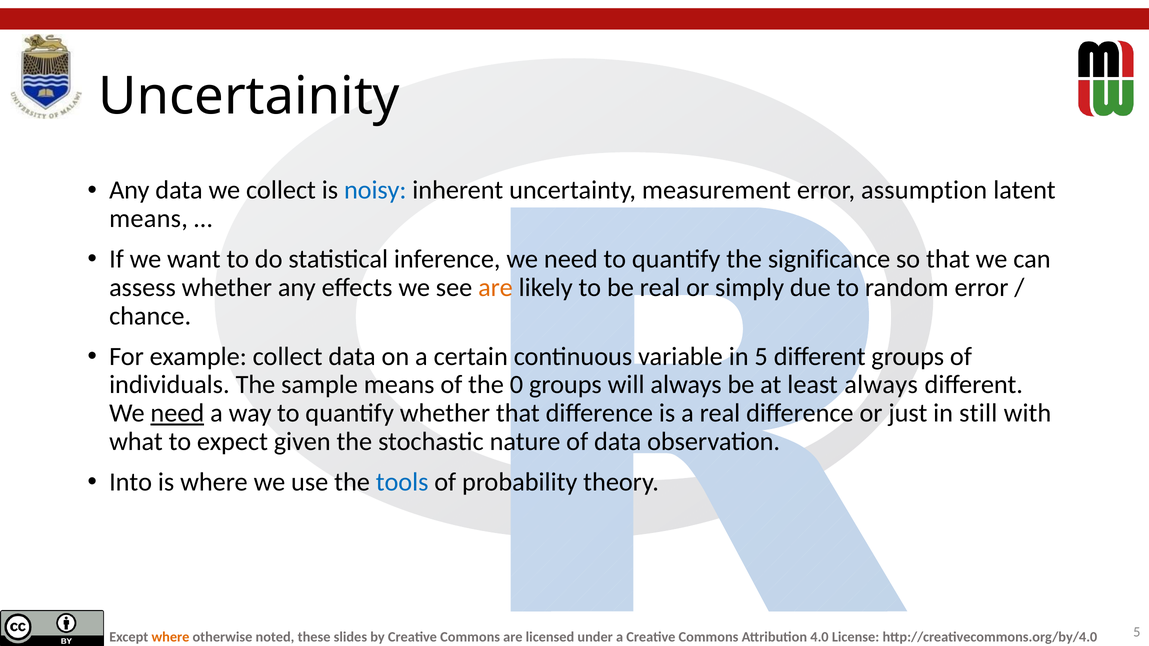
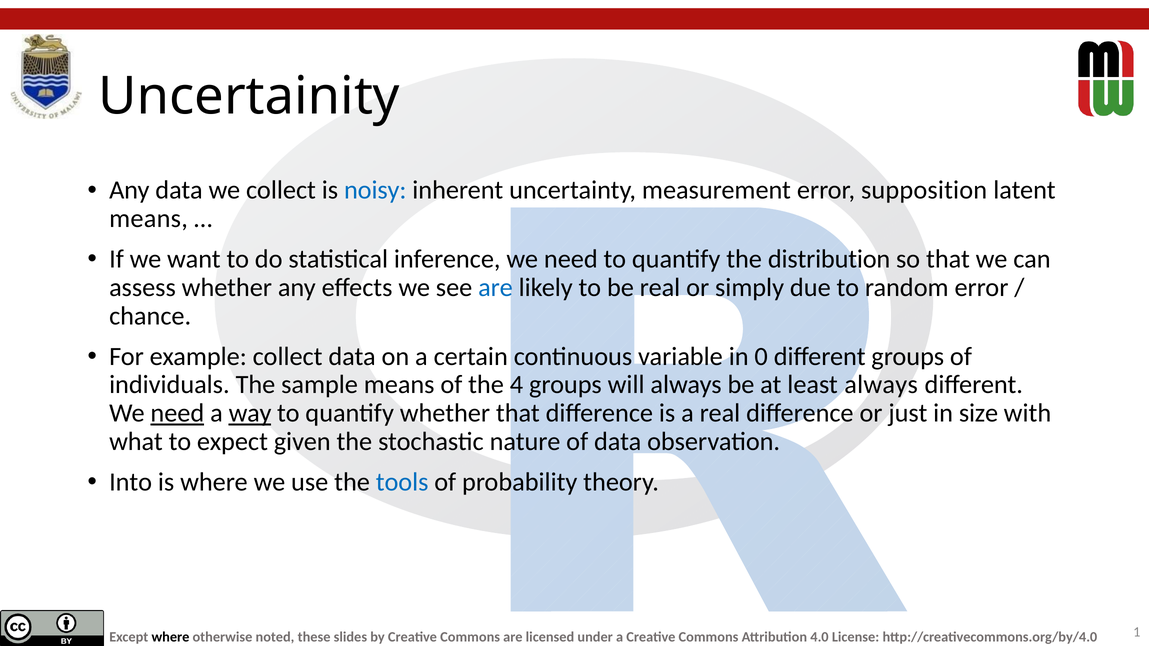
assumption: assumption -> supposition (924, 190)
significance: significance -> distribution (829, 259)
are colour: orange -> blue (495, 288)
in 5: 5 -> 0 (761, 357)
0: 0 -> 4 (517, 385)
way underline: none -> present (250, 413)
still: still -> size (979, 413)
where colour: orange -> black (170, 638)
5: 5 -> 1 (1137, 632)
